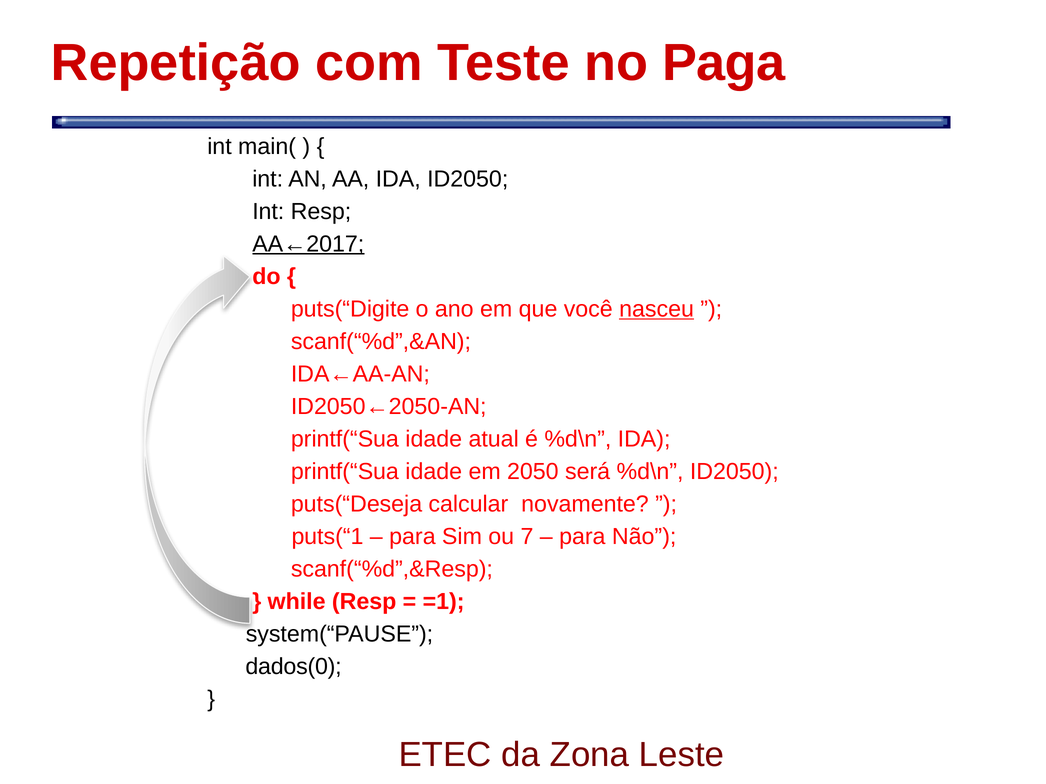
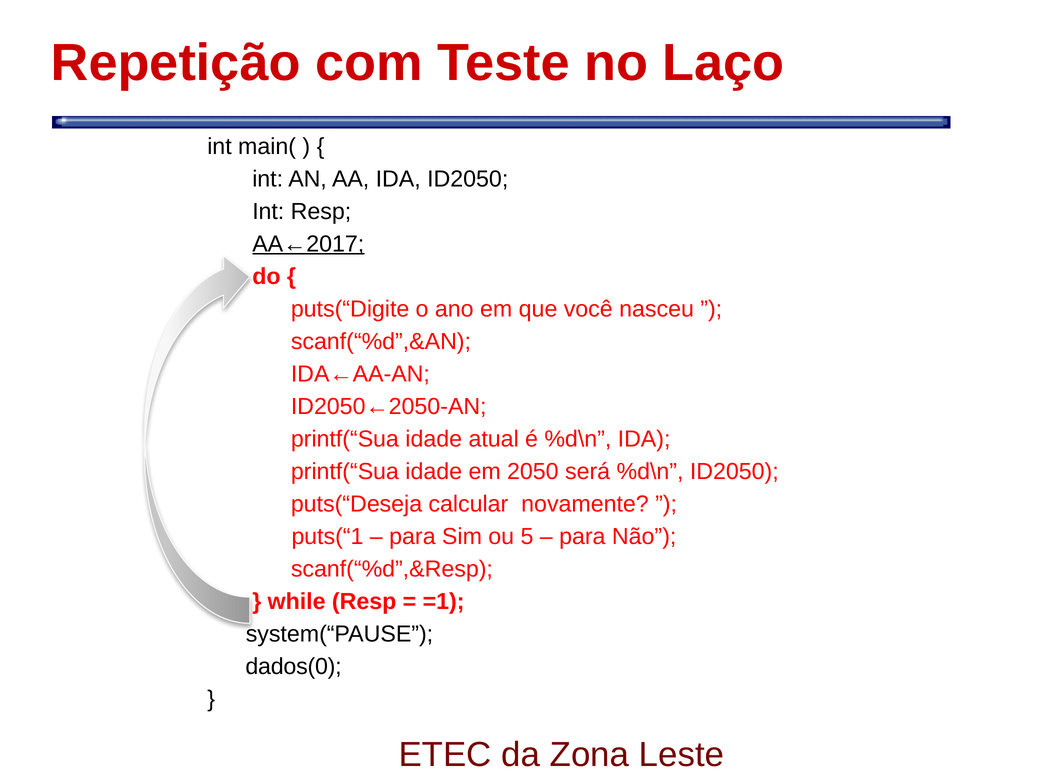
Paga: Paga -> Laço (723, 63)
nasceu underline: present -> none (657, 309)
7: 7 -> 5 (527, 537)
